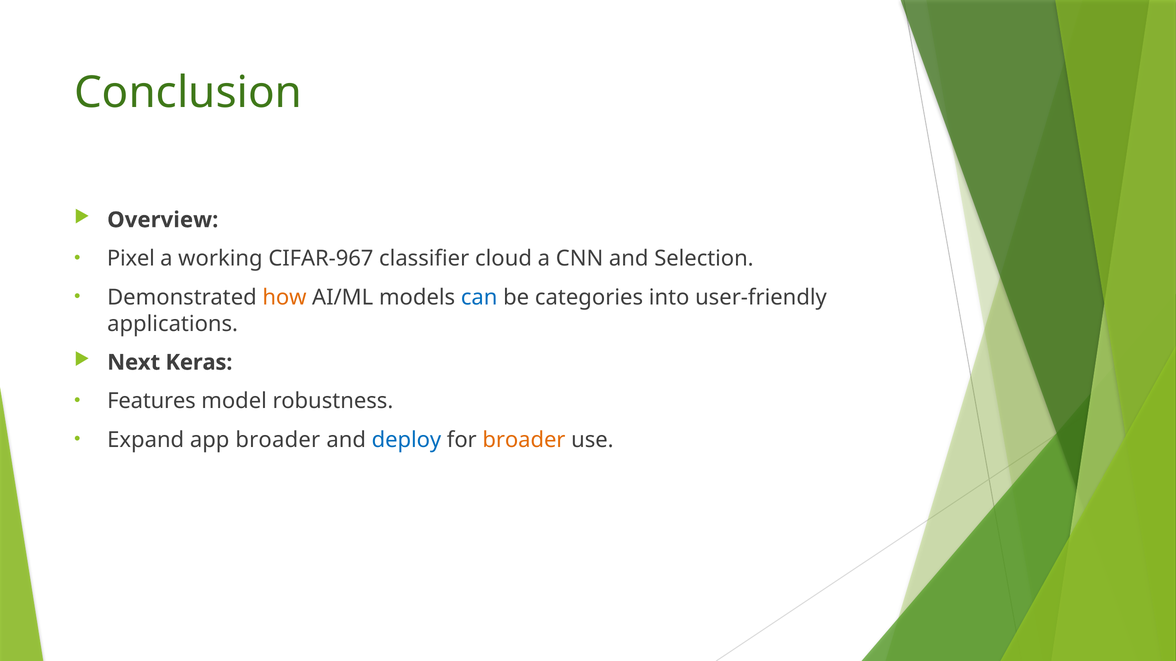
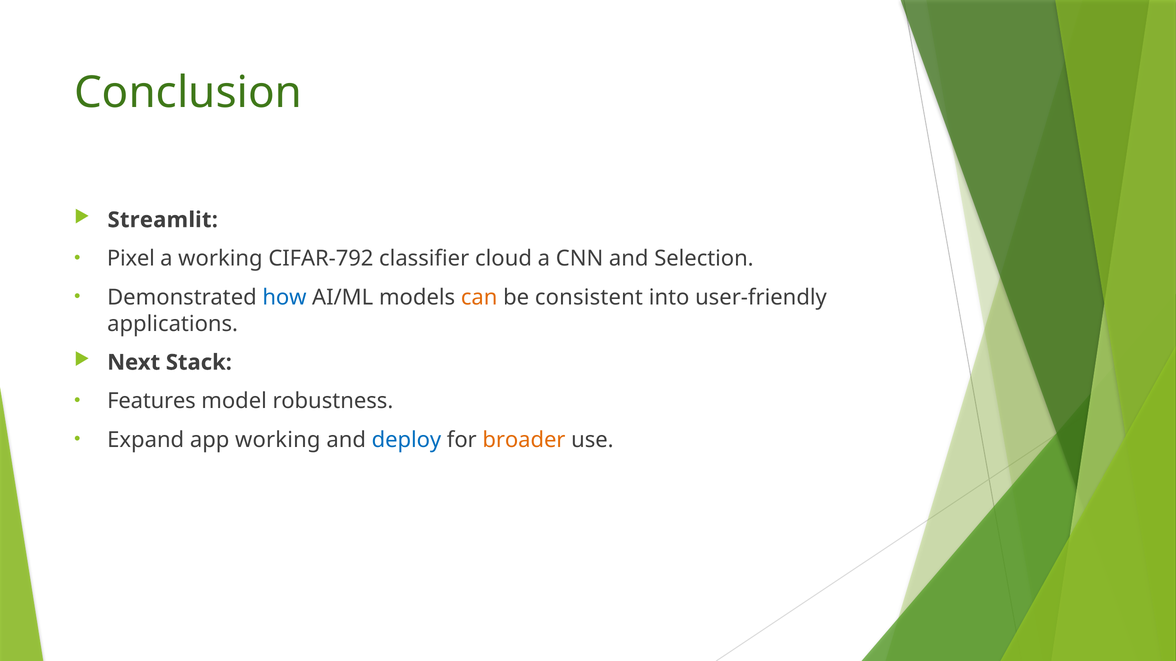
Overview: Overview -> Streamlit (163, 220)
CIFAR-967: CIFAR-967 -> CIFAR-792 (321, 259)
how colour: orange -> blue (284, 298)
can colour: blue -> orange (479, 298)
categories: categories -> consistent (589, 298)
Keras: Keras -> Stack (199, 363)
app broader: broader -> working (278, 440)
